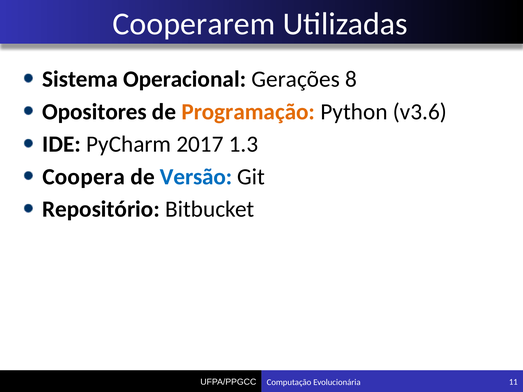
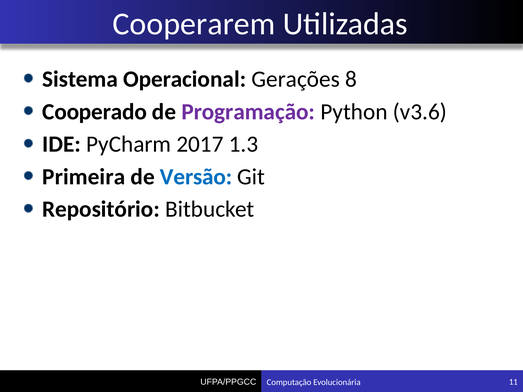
Opositores: Opositores -> Cooperado (95, 112)
Programação colour: orange -> purple (248, 112)
Coopera: Coopera -> Primeira (84, 177)
